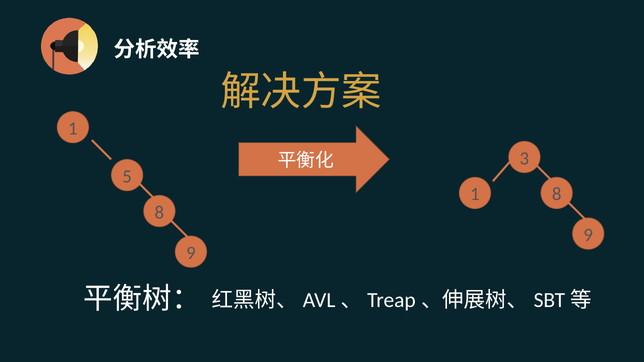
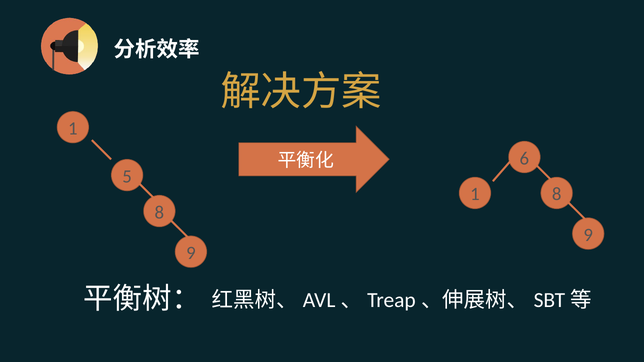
3: 3 -> 6 (524, 158)
